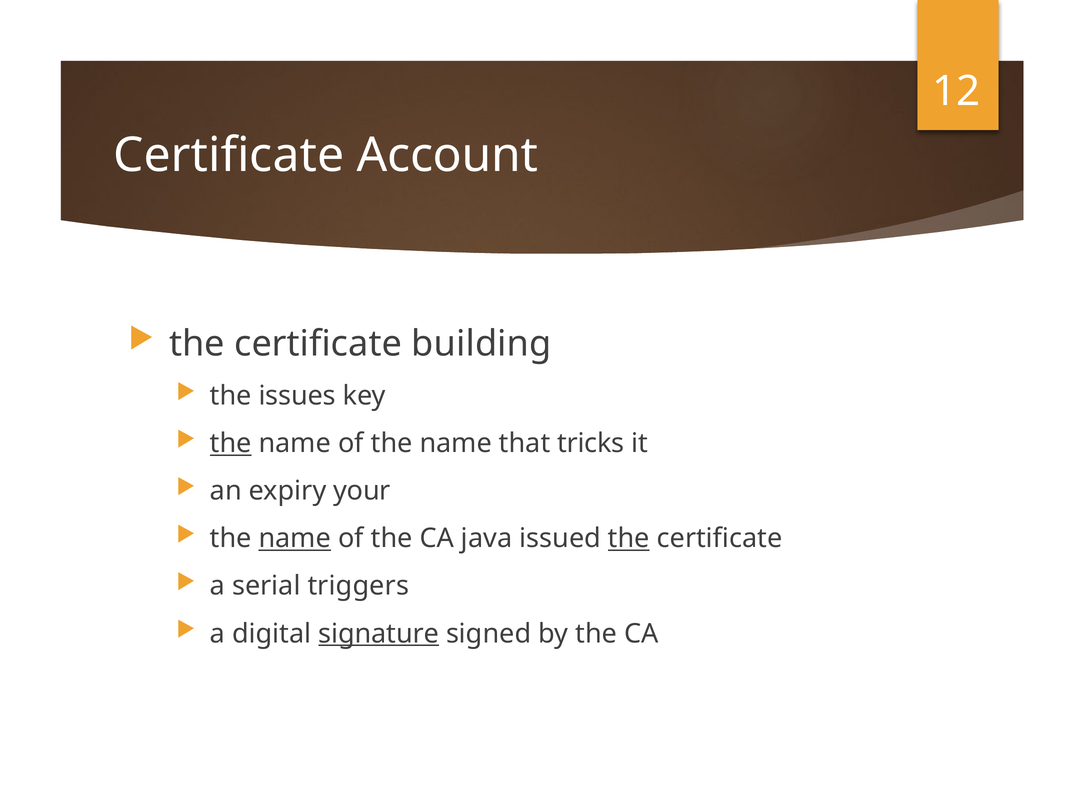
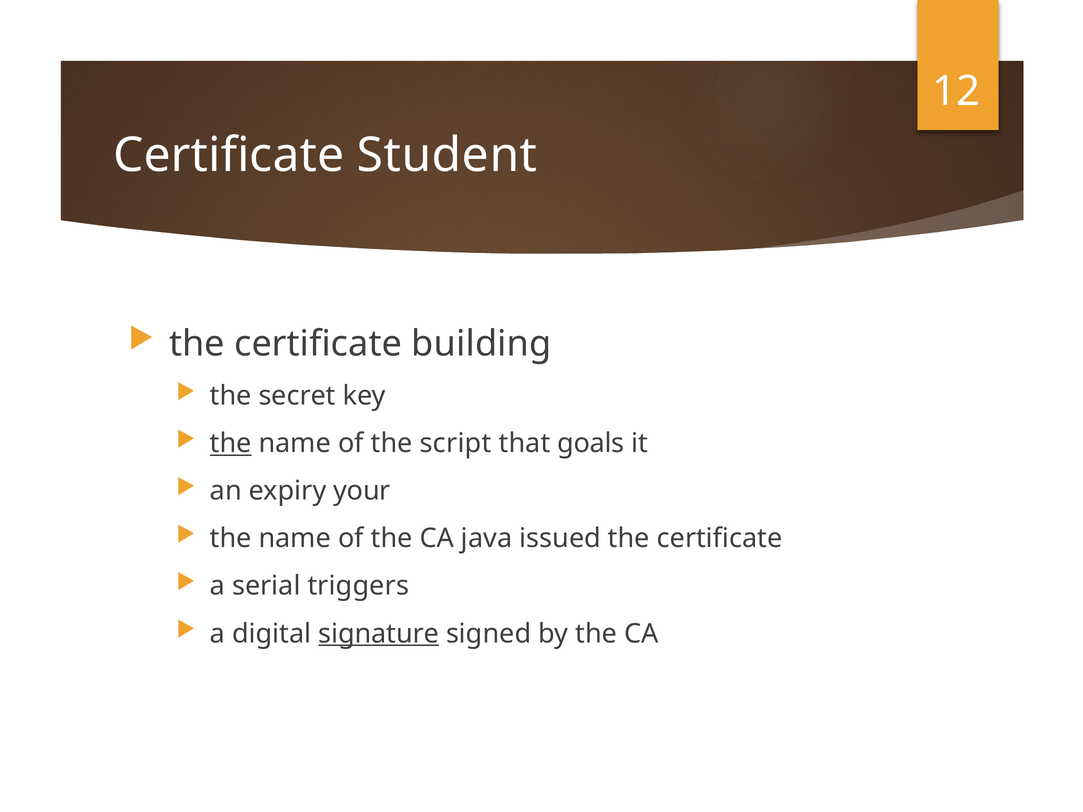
Account: Account -> Student (447, 155)
issues: issues -> secret (297, 396)
of the name: name -> script (456, 444)
tricks: tricks -> goals (591, 444)
name underline: present -> none (295, 539)
the underline: present -> none (629, 539)
